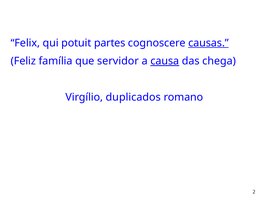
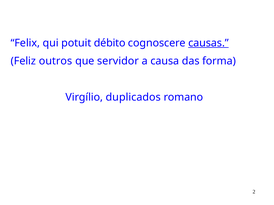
partes: partes -> débito (110, 43)
família: família -> outros (56, 61)
causa underline: present -> none (165, 61)
chega: chega -> forma (219, 61)
